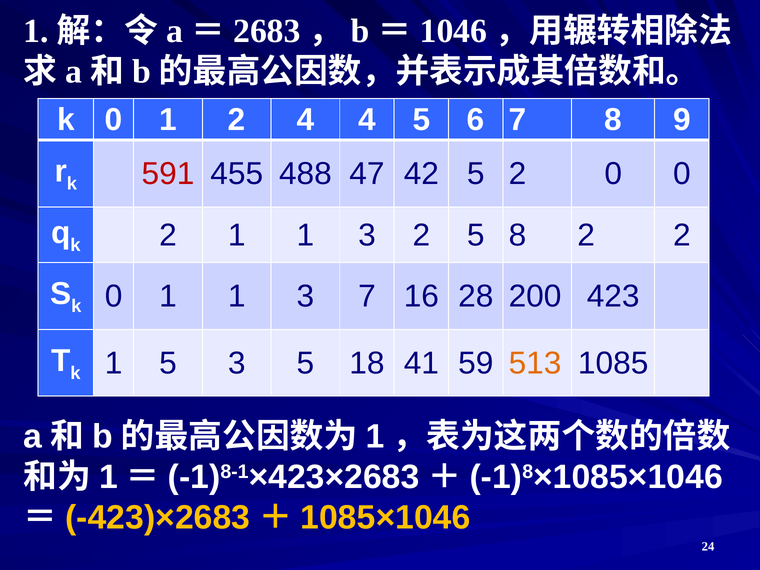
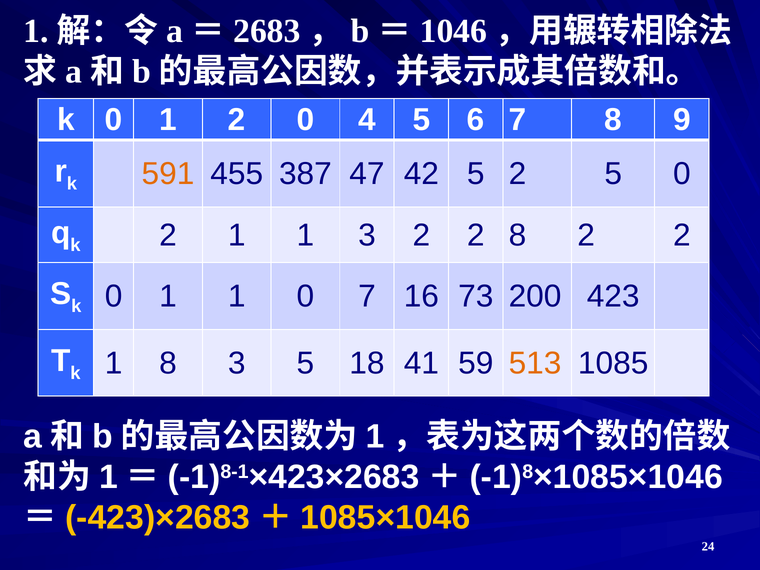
2 4: 4 -> 0 (305, 120)
591 colour: red -> orange (168, 174)
488: 488 -> 387 (305, 174)
2 0: 0 -> 5 (613, 174)
3 2 5: 5 -> 2 (476, 235)
0 1 1 3: 3 -> 0 (305, 297)
28: 28 -> 73 (476, 297)
1 5: 5 -> 8 (168, 363)
